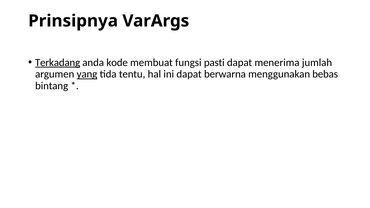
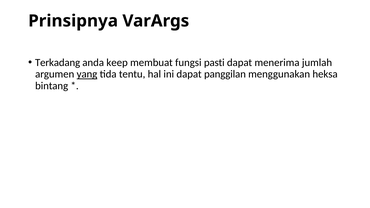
Terkadang underline: present -> none (58, 63)
kode: kode -> keep (117, 63)
berwarna: berwarna -> panggilan (225, 74)
bebas: bebas -> heksa (325, 74)
